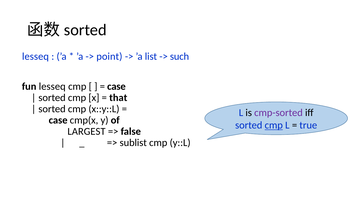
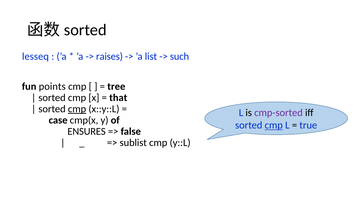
point: point -> raises (109, 56)
fun lesseq: lesseq -> points (52, 86)
case: case -> tree (116, 86)
cmp underline: none -> present (77, 109)
LARGEST: LARGEST -> ENSURES (87, 131)
